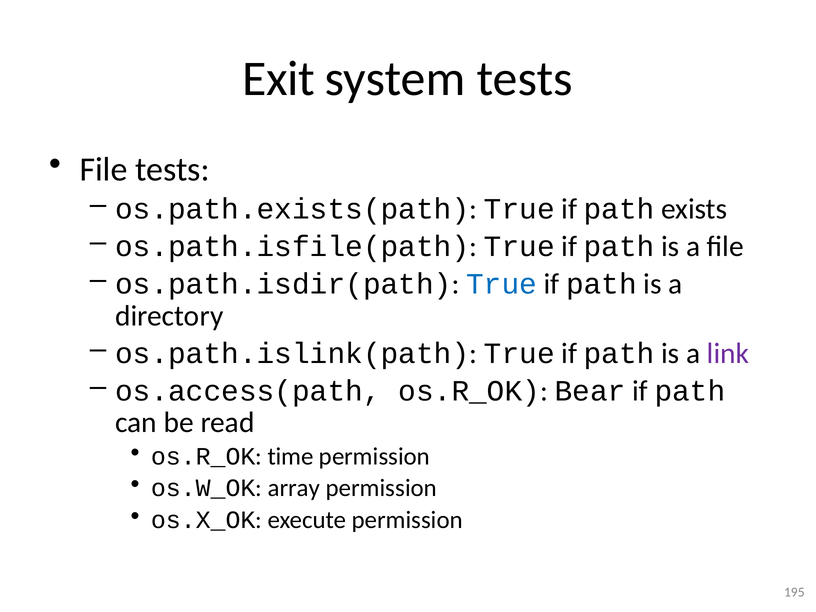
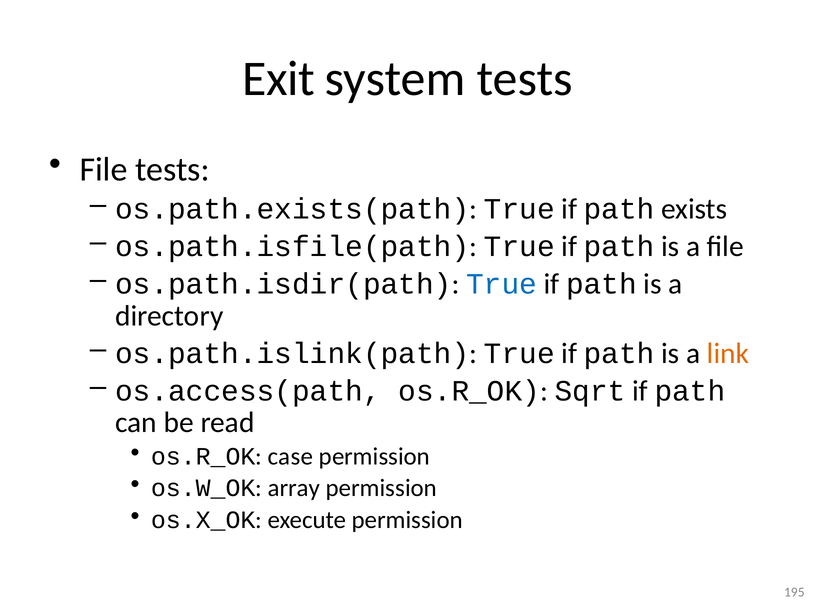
link colour: purple -> orange (728, 353)
Bear: Bear -> Sqrt (590, 391)
time: time -> case (290, 456)
